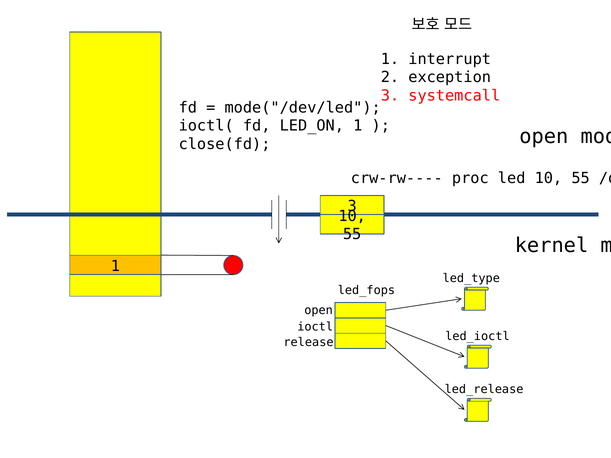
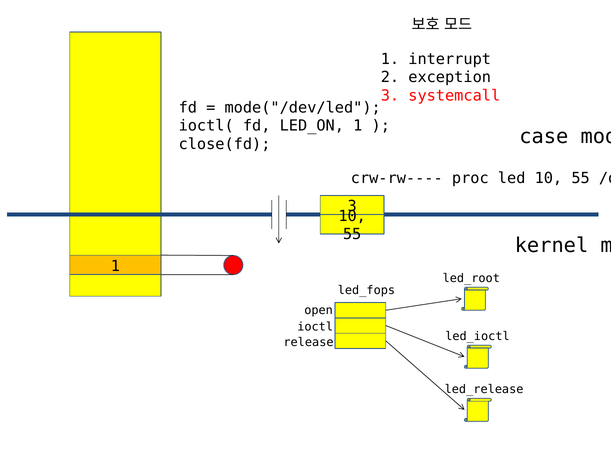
open: open -> case (544, 137)
led_type: led_type -> led_root (471, 279)
